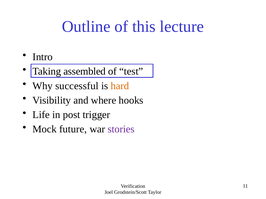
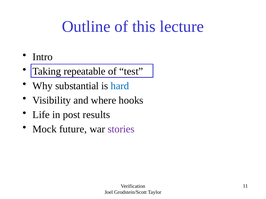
assembled: assembled -> repeatable (85, 72)
successful: successful -> substantial (77, 86)
hard colour: orange -> blue (120, 86)
trigger: trigger -> results (96, 115)
